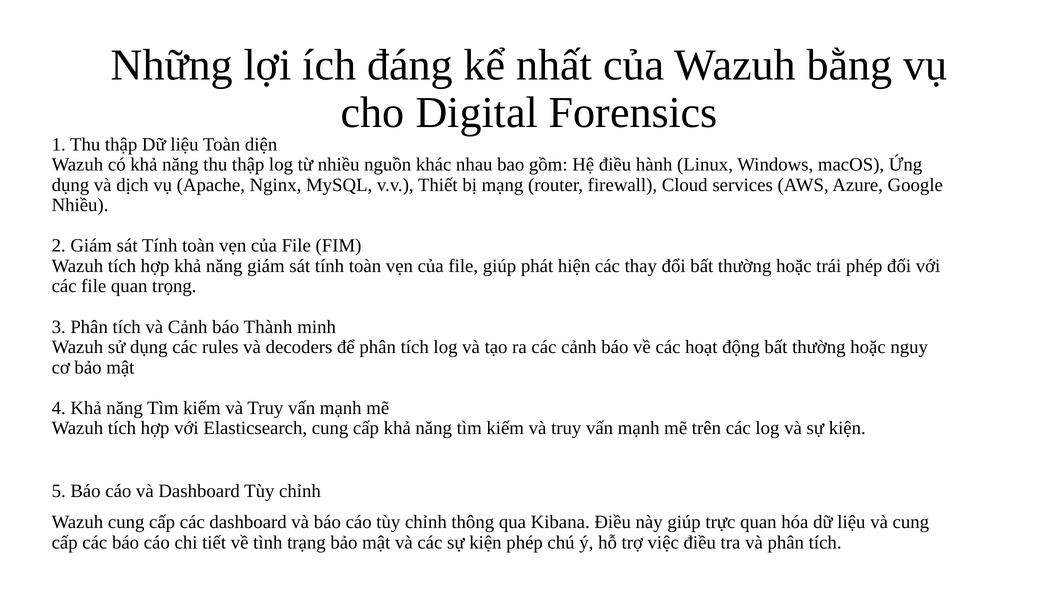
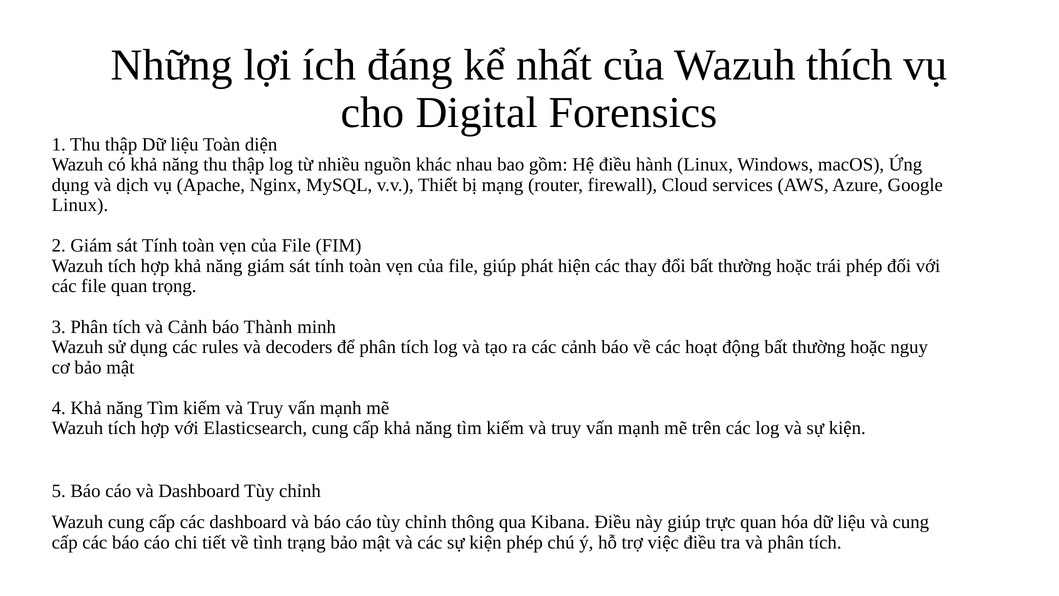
bằng: bằng -> thích (850, 65)
Nhiều: Nhiều -> Linux (80, 205)
